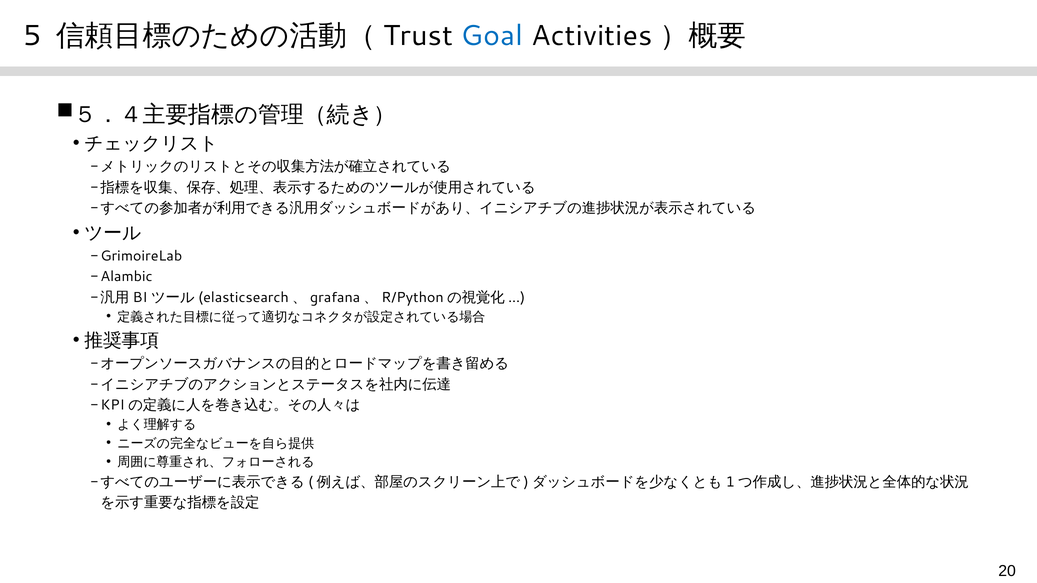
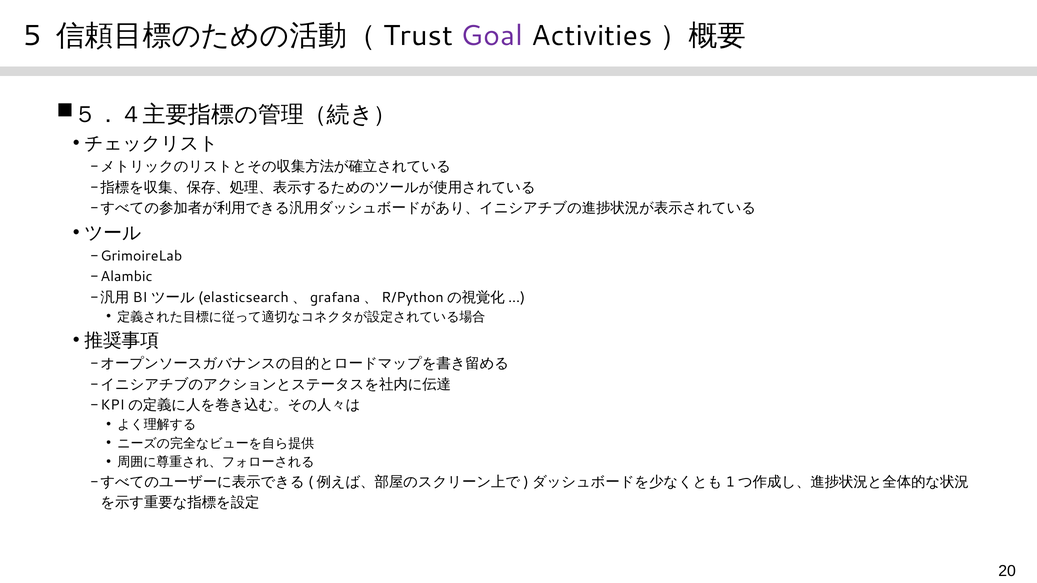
Goal colour: blue -> purple (492, 36)
